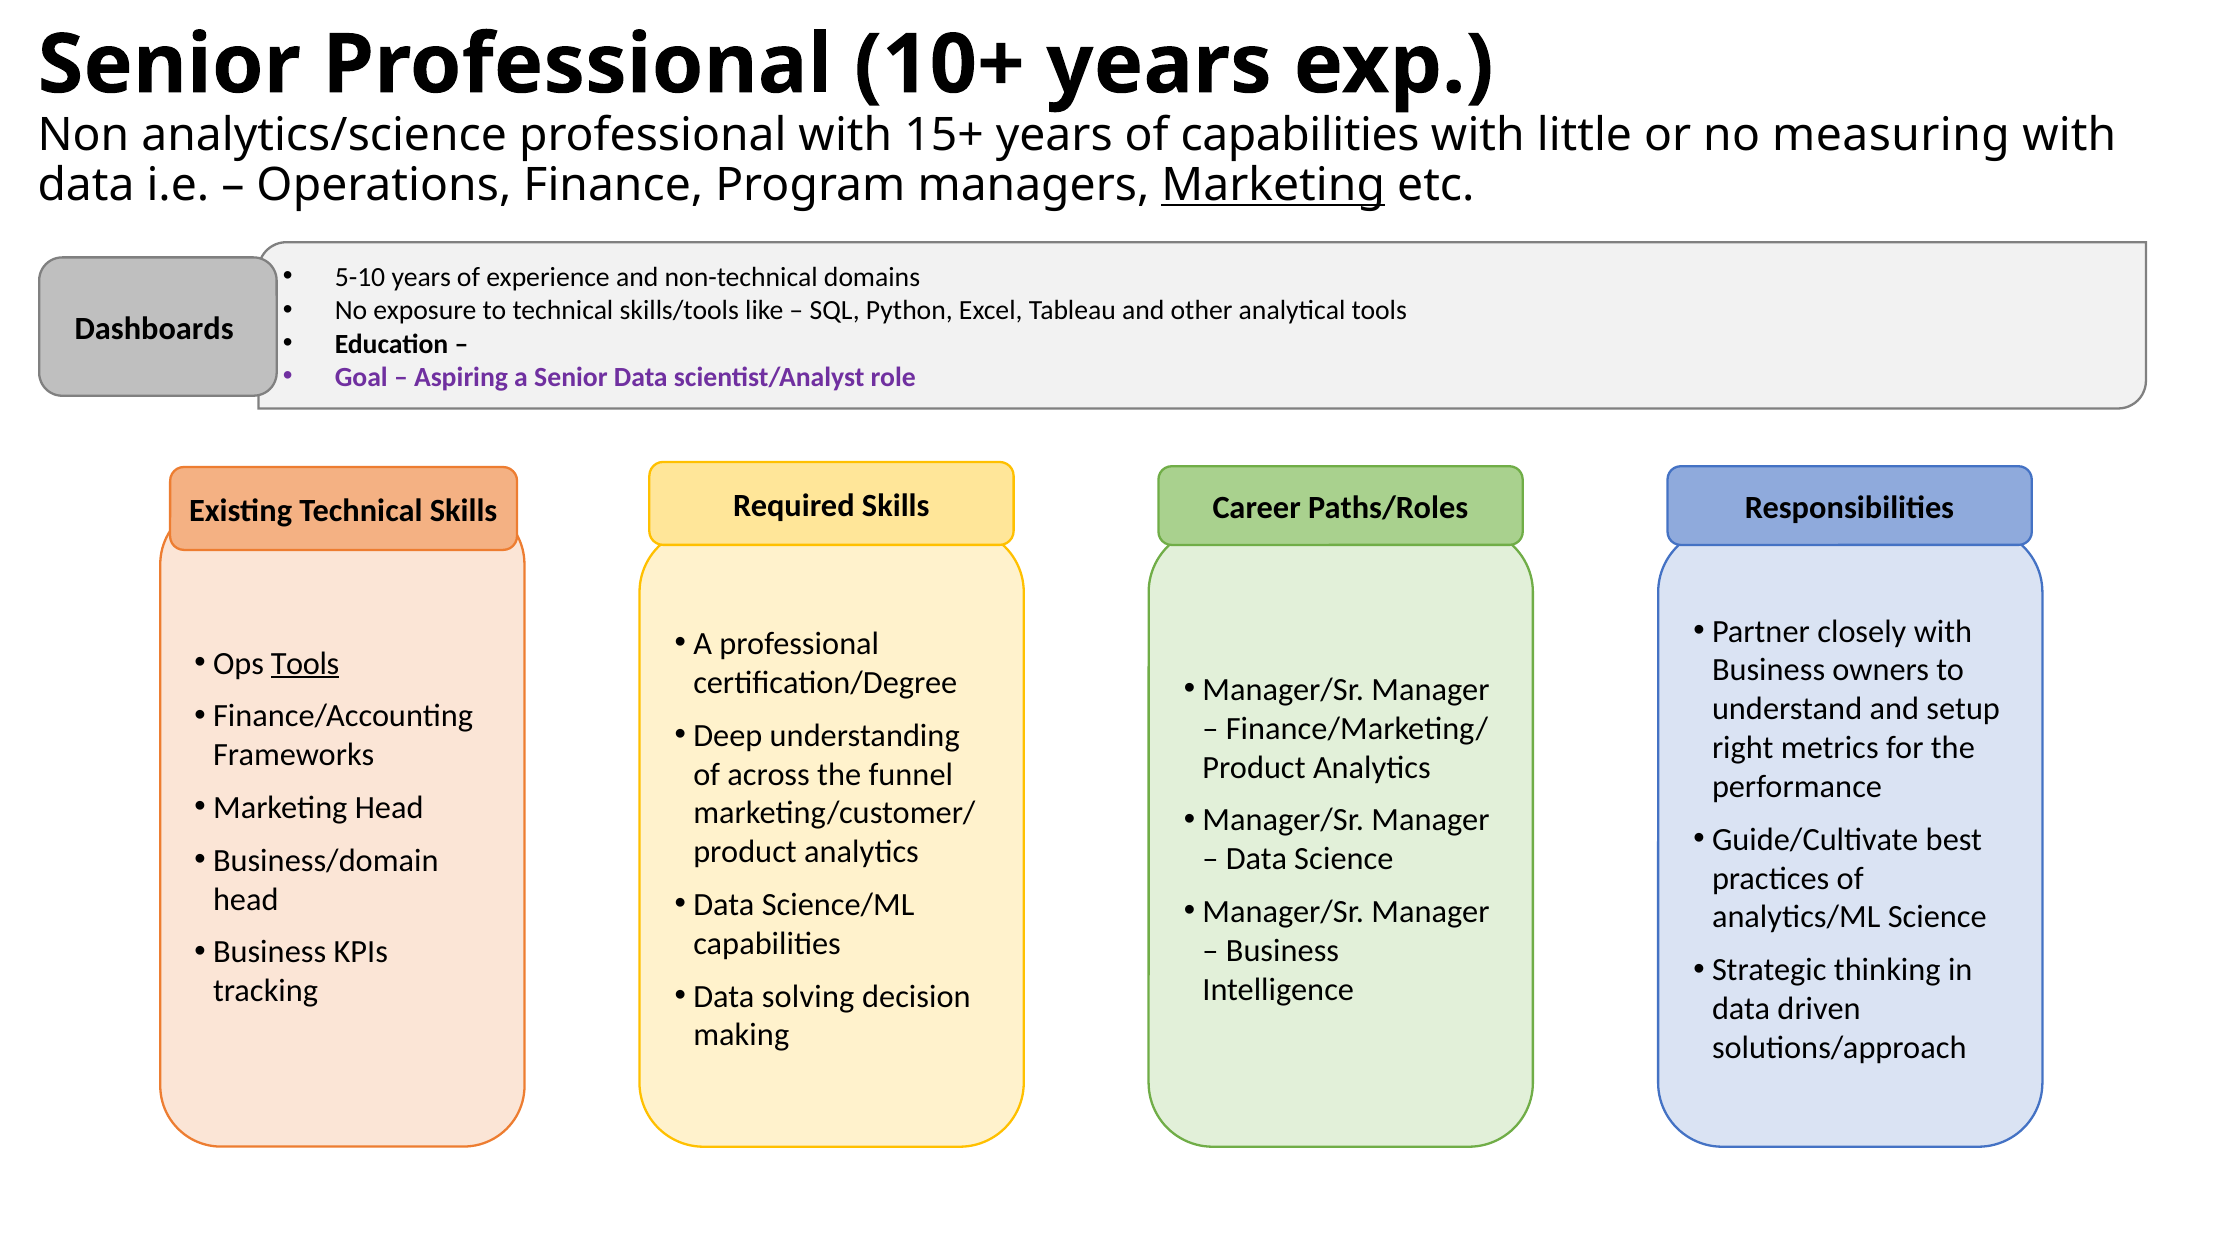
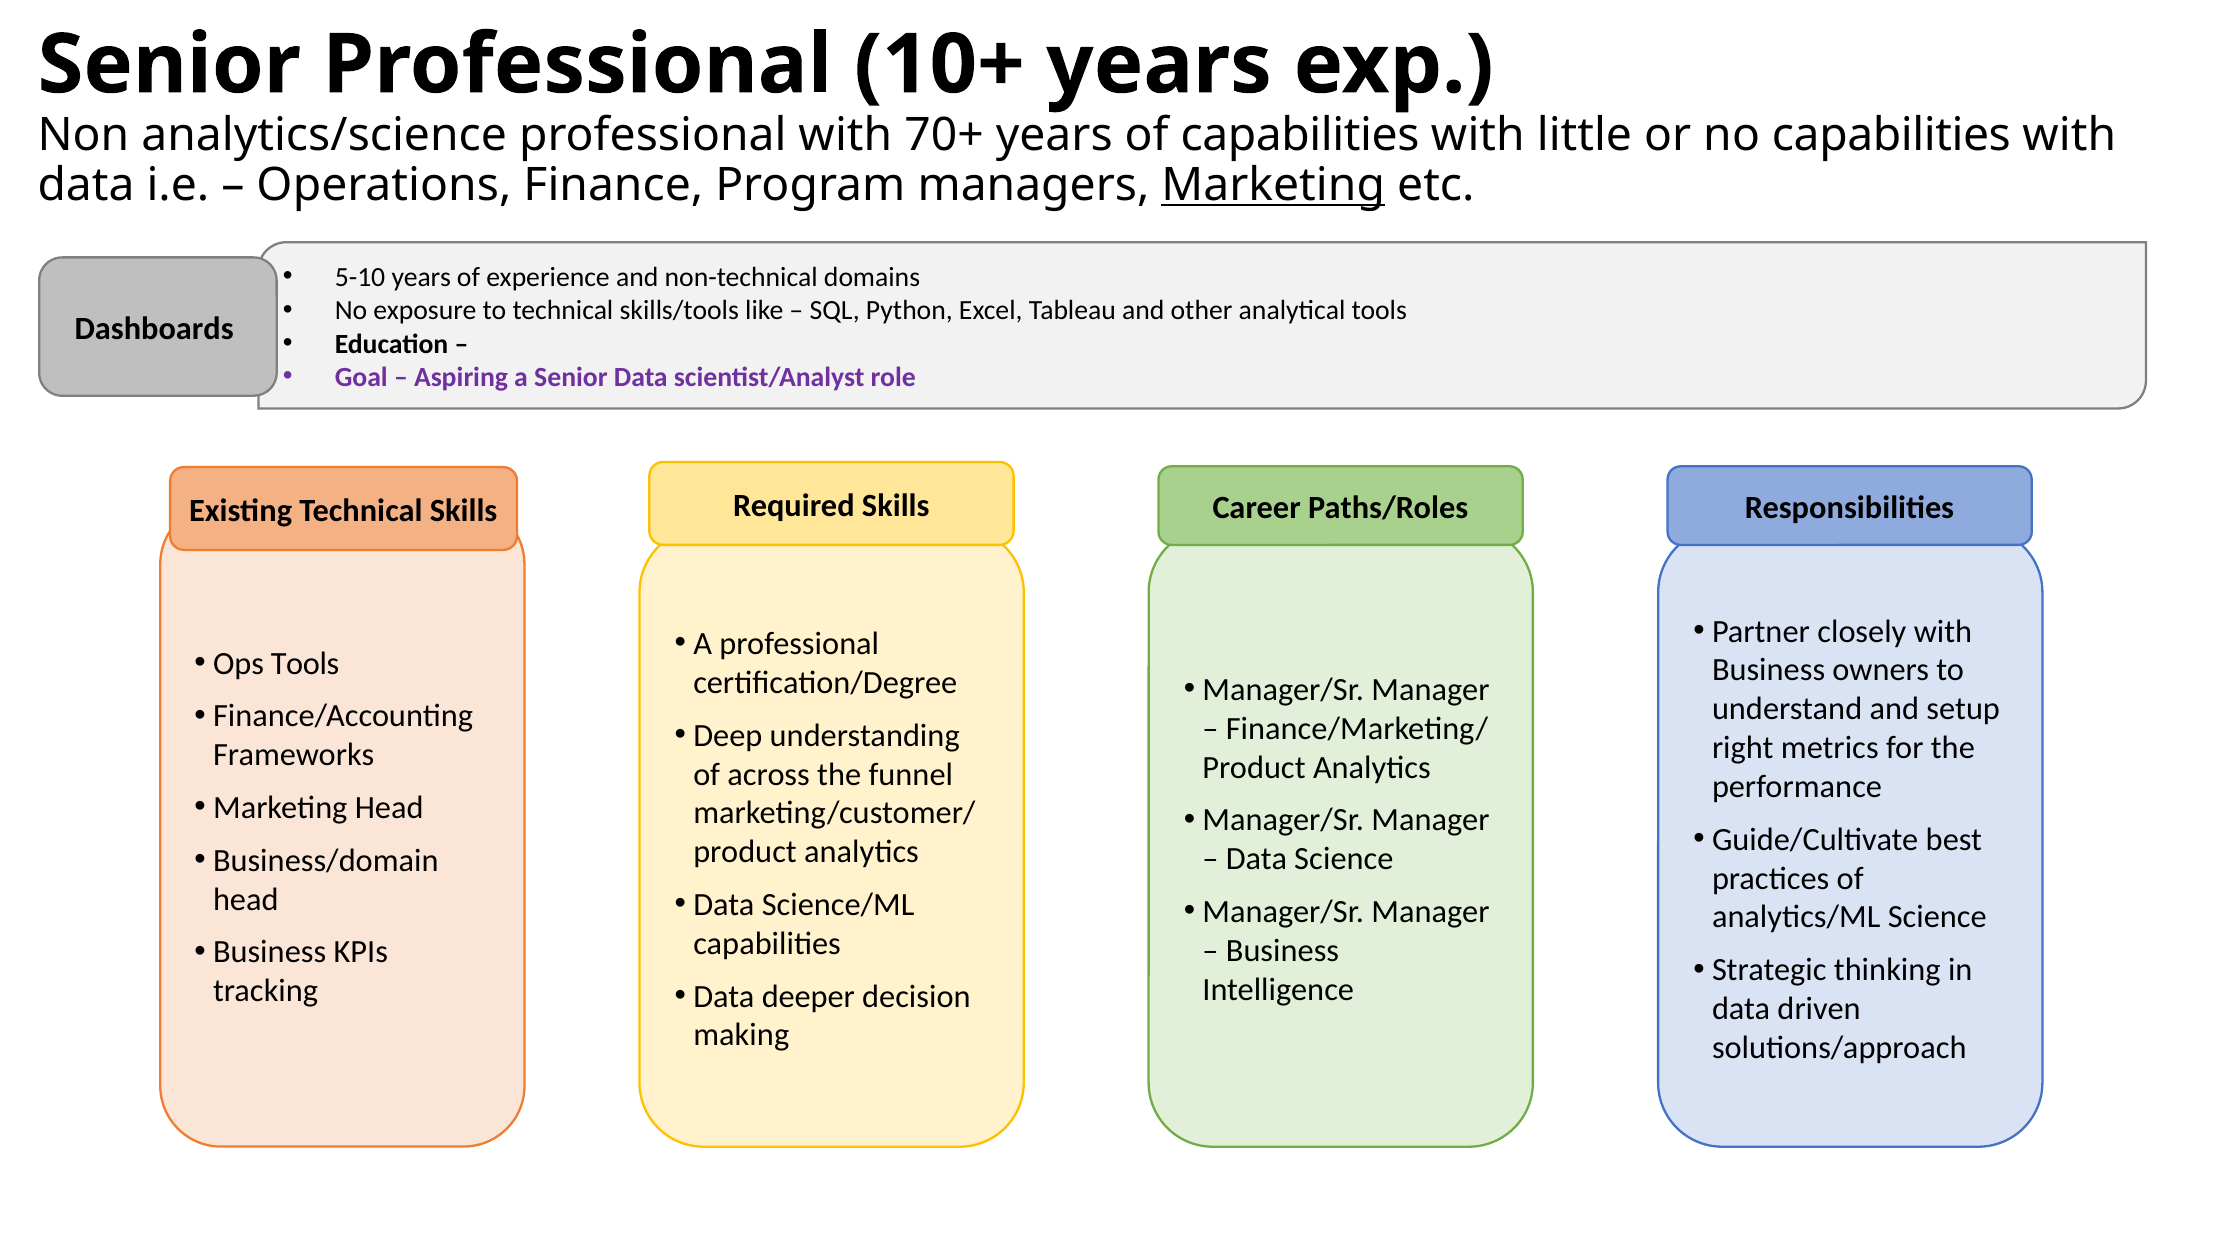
15+: 15+ -> 70+ (944, 135)
no measuring: measuring -> capabilities (1891, 135)
Tools underline: present -> none (305, 663)
solving: solving -> deeper (808, 996)
